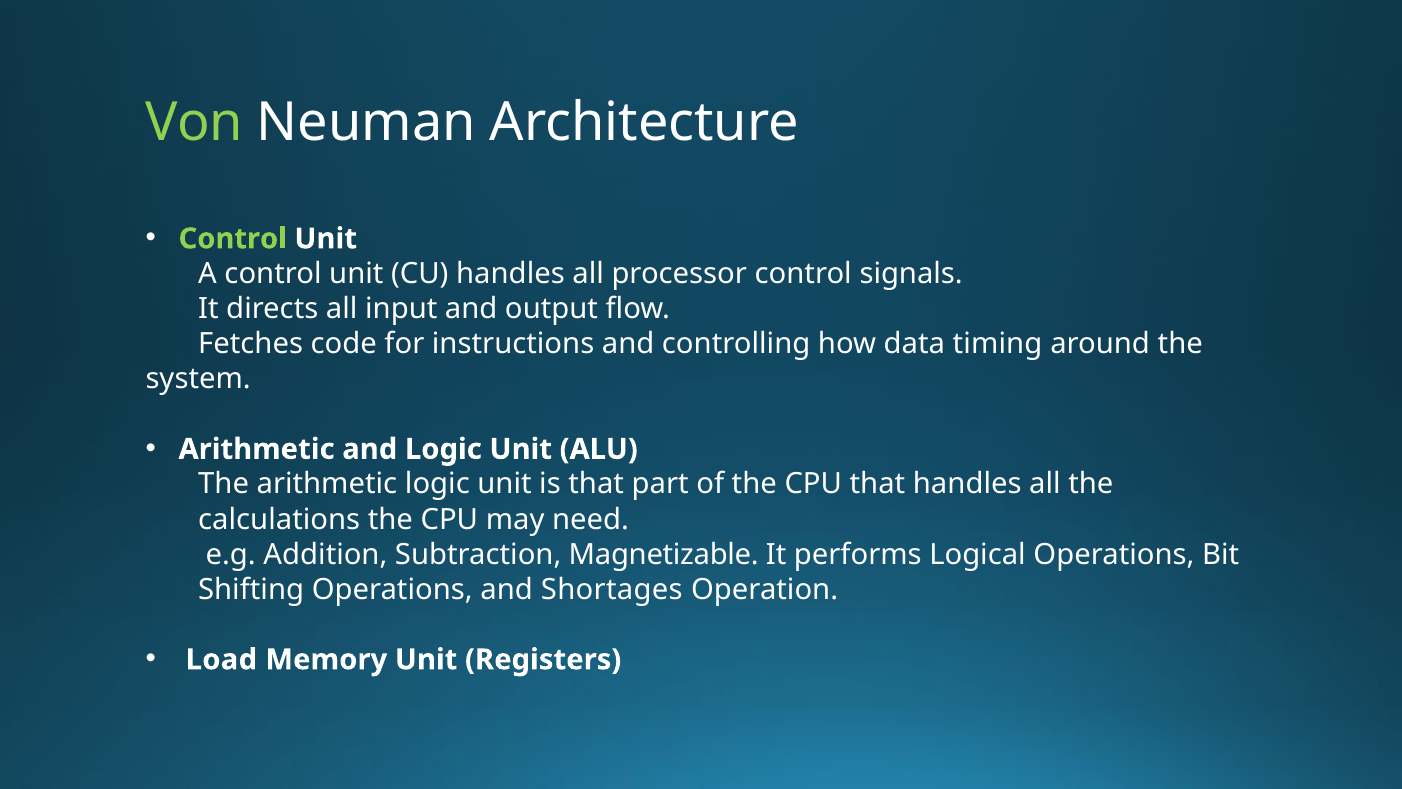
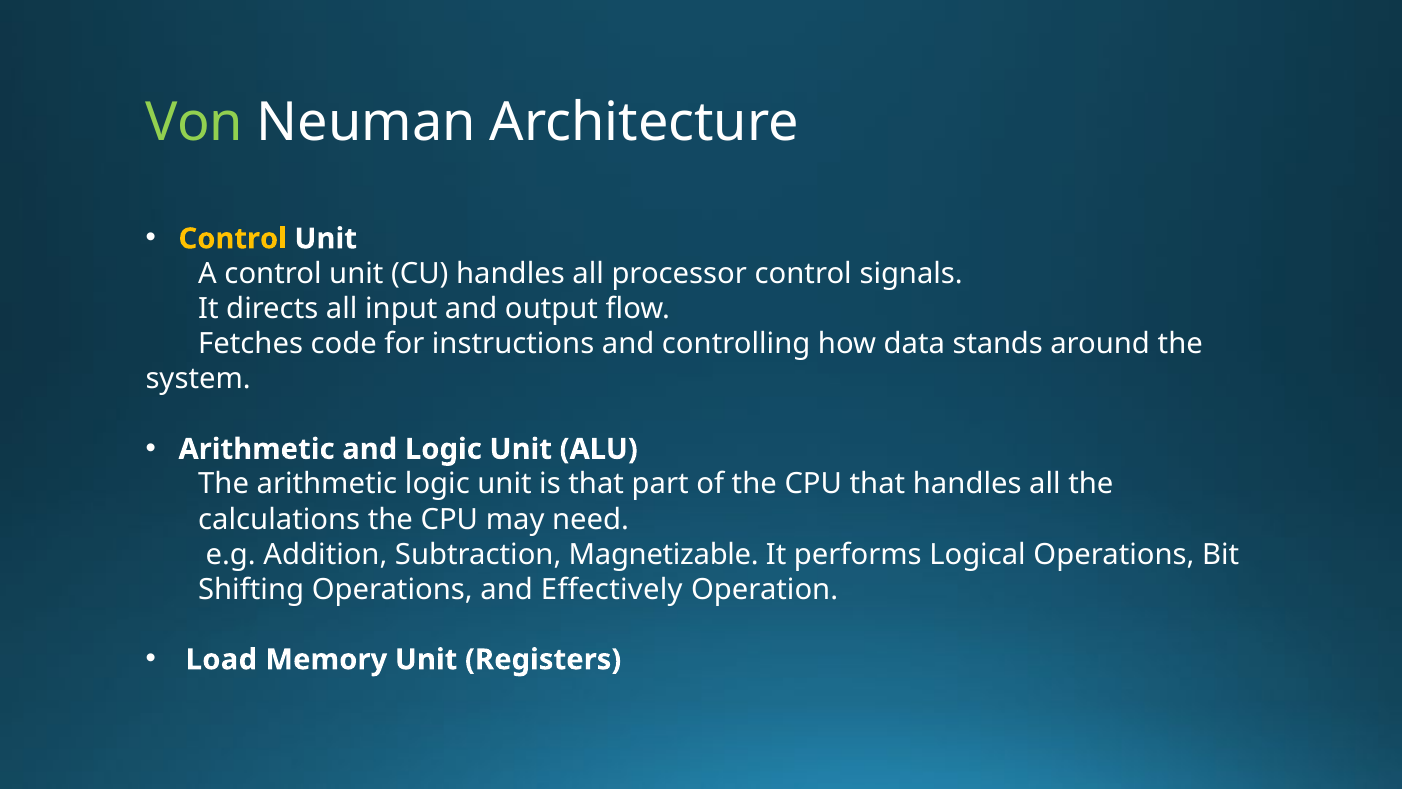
Control colour: light green -> yellow (233, 239)
timing: timing -> stands (998, 344)
Shortages: Shortages -> Effectively (612, 589)
